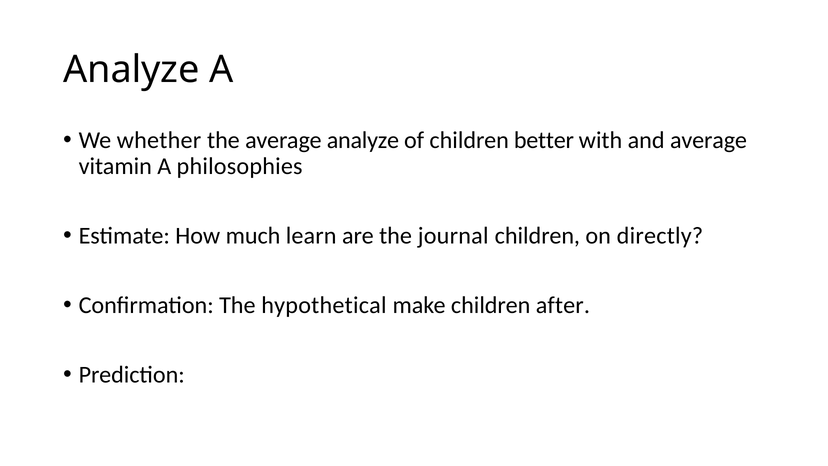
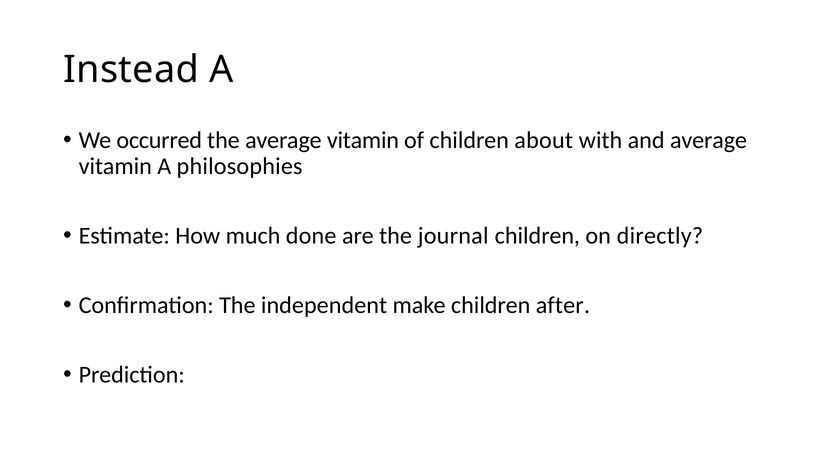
Analyze: Analyze -> Instead (131, 70)
whether: whether -> occurred (159, 140)
the average analyze: analyze -> vitamin (363, 140)
better: better -> about (544, 140)
learn: learn -> done (311, 236)
hypothetical: hypothetical -> independent (324, 305)
